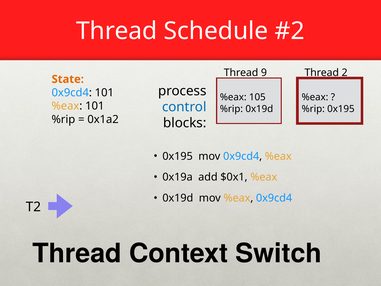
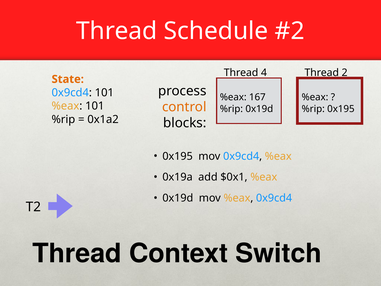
9: 9 -> 4 (264, 73)
105: 105 -> 167 (257, 97)
control colour: blue -> orange (184, 107)
